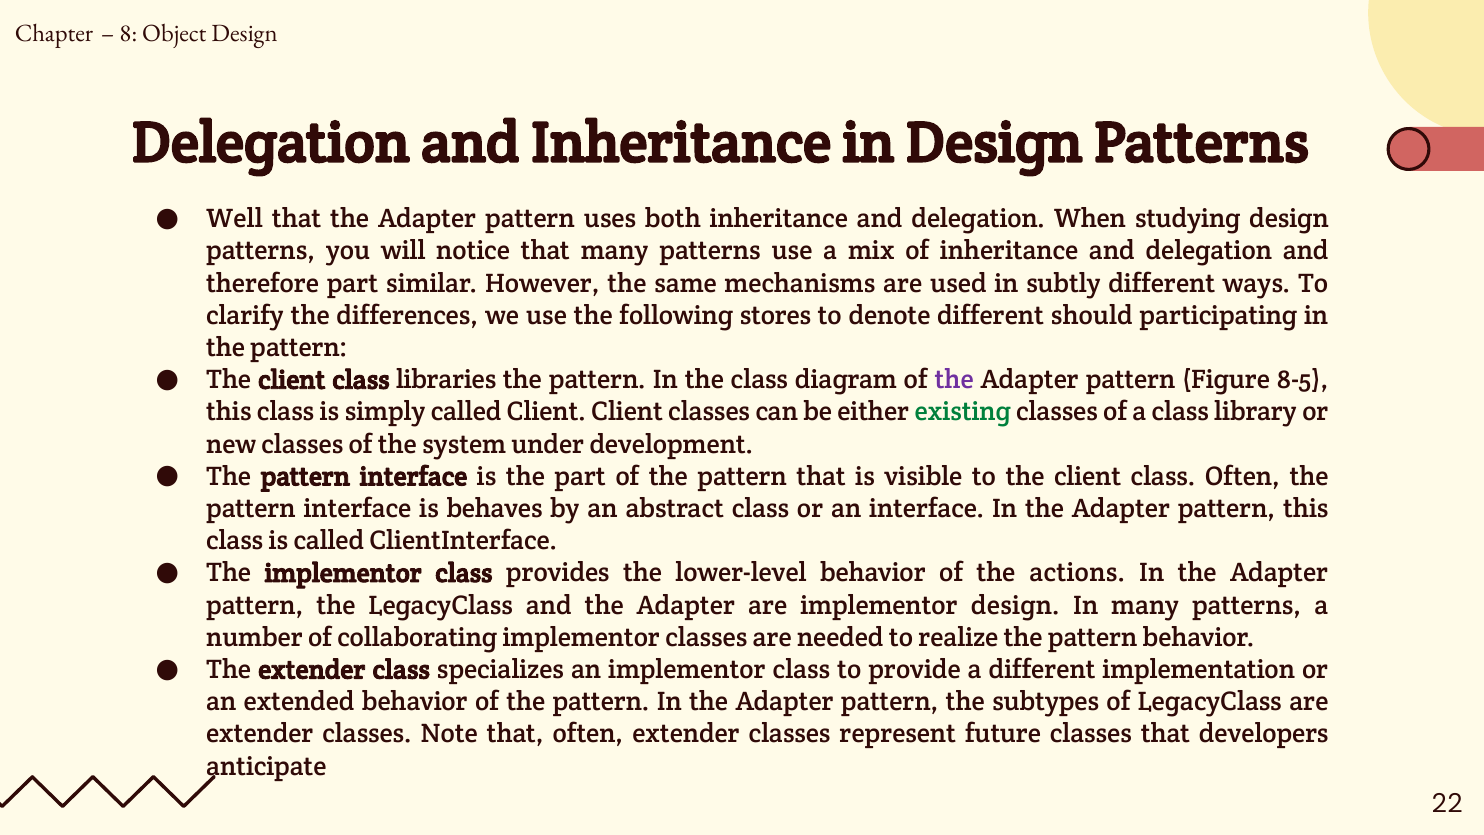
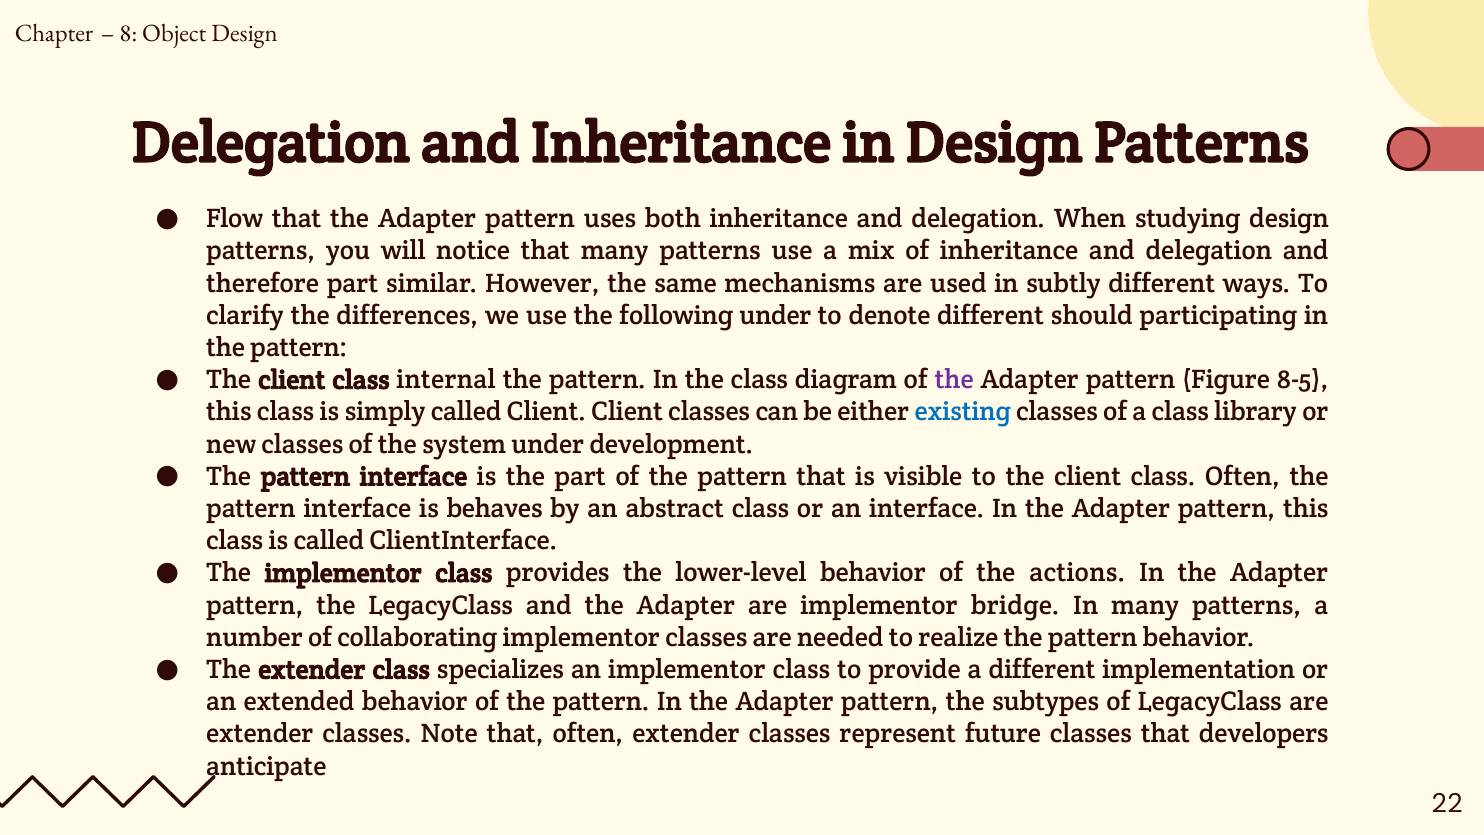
Well: Well -> Flow (235, 219)
following stores: stores -> under (775, 315)
libraries: libraries -> internal (446, 380)
existing colour: green -> blue (963, 412)
implementor design: design -> bridge (1015, 605)
